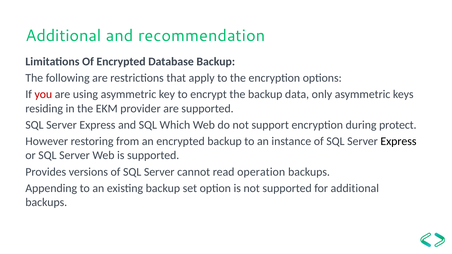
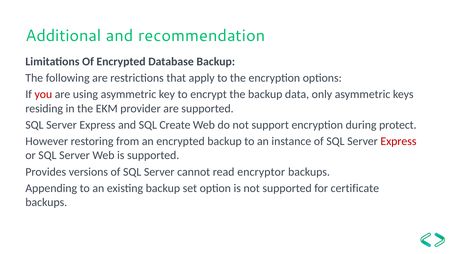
Which: Which -> Create (175, 125)
Express colour: black -> red (398, 142)
operation: operation -> encryptor (261, 172)
for additional: additional -> certificate (355, 189)
